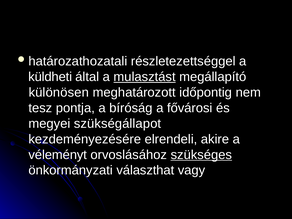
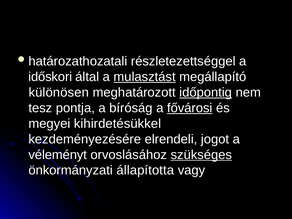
küldheti: küldheti -> időskori (50, 77)
időpontig underline: none -> present (206, 92)
fővárosi underline: none -> present (190, 108)
szükségállapot: szükségállapot -> kihirdetésükkel (118, 124)
akire: akire -> jogot (215, 139)
választhat: választhat -> állapította (145, 170)
